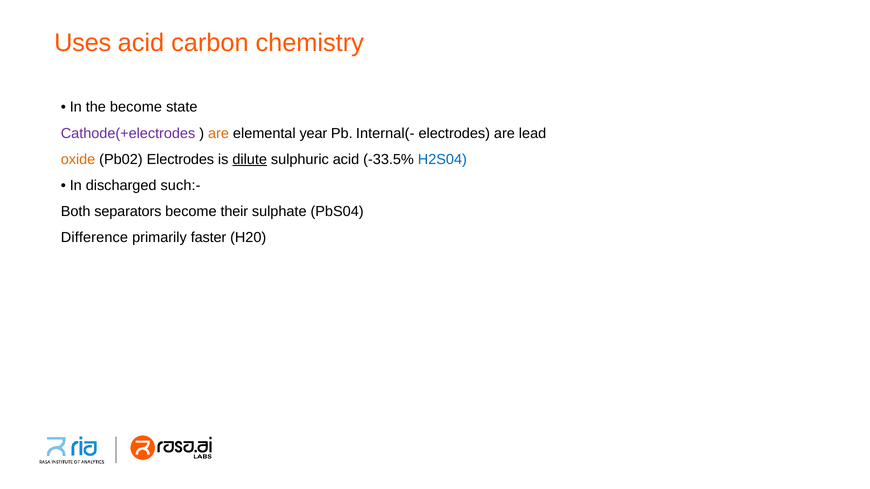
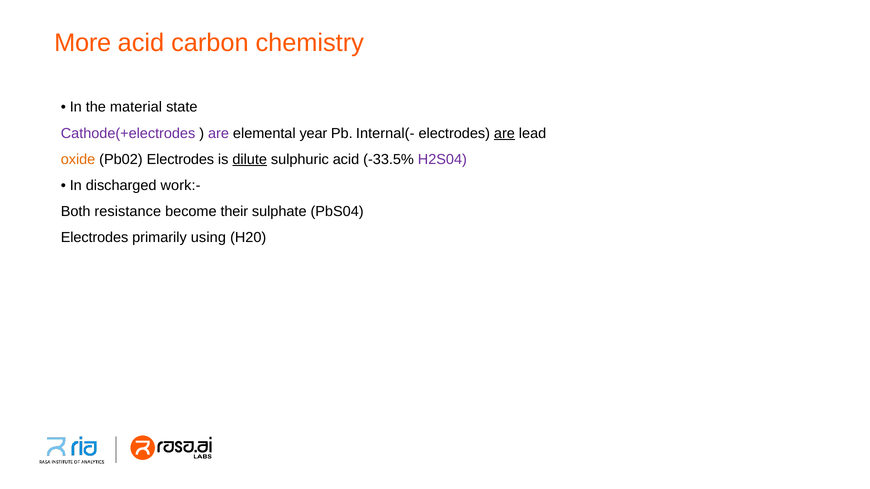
Uses: Uses -> More (83, 43)
the become: become -> material (136, 107)
are colour: orange -> purple (219, 133)
are underline: none -> present (504, 133)
H2S04 colour: blue -> purple (442, 159)
such:-: such:- -> work:- (181, 186)
separators: separators -> resistance (128, 212)
Difference: Difference -> Electrodes (95, 238)
faster: faster -> using (208, 238)
